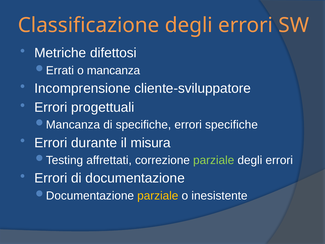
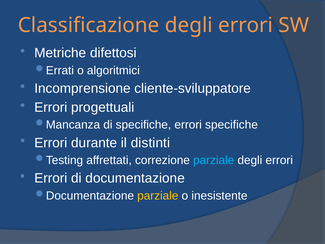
mancanza: mancanza -> algoritmici (113, 70)
misura: misura -> distinti (150, 143)
parziale colour: light green -> light blue (214, 160)
